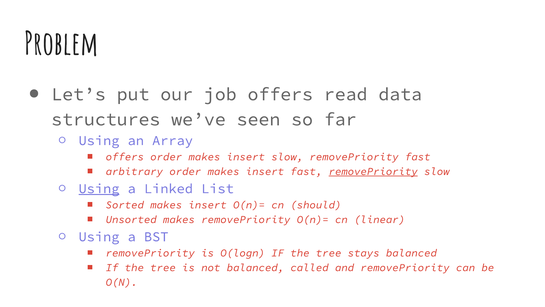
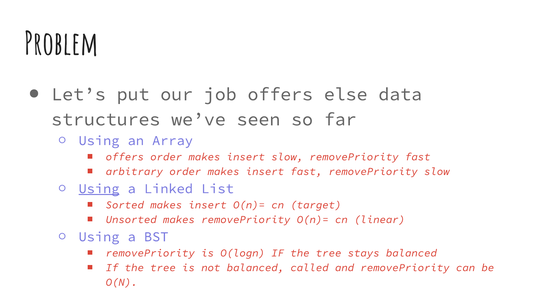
read: read -> else (346, 94)
removePriority underline: present -> none (373, 171)
should: should -> target (316, 205)
